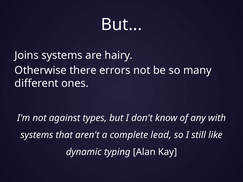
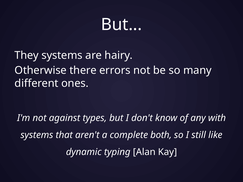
Joins: Joins -> They (27, 55)
lead: lead -> both (161, 135)
